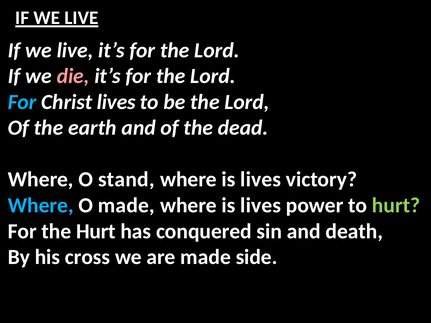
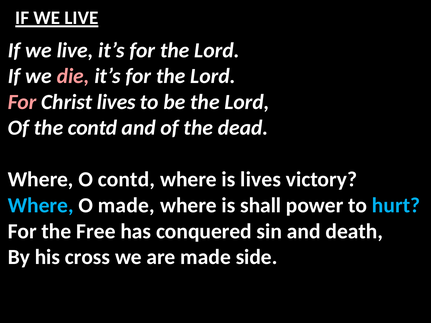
For colour: light blue -> pink (22, 102)
the earth: earth -> contd (93, 128)
O stand: stand -> contd (126, 180)
lives: lives -> shall (261, 206)
hurt colour: light green -> light blue (396, 206)
the Hurt: Hurt -> Free (96, 231)
